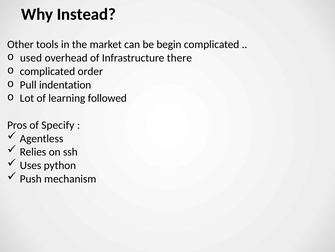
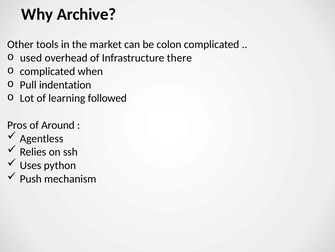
Instead: Instead -> Archive (86, 14)
begin: begin -> colon (169, 44)
order: order -> when (90, 71)
Specify: Specify -> Around (58, 125)
